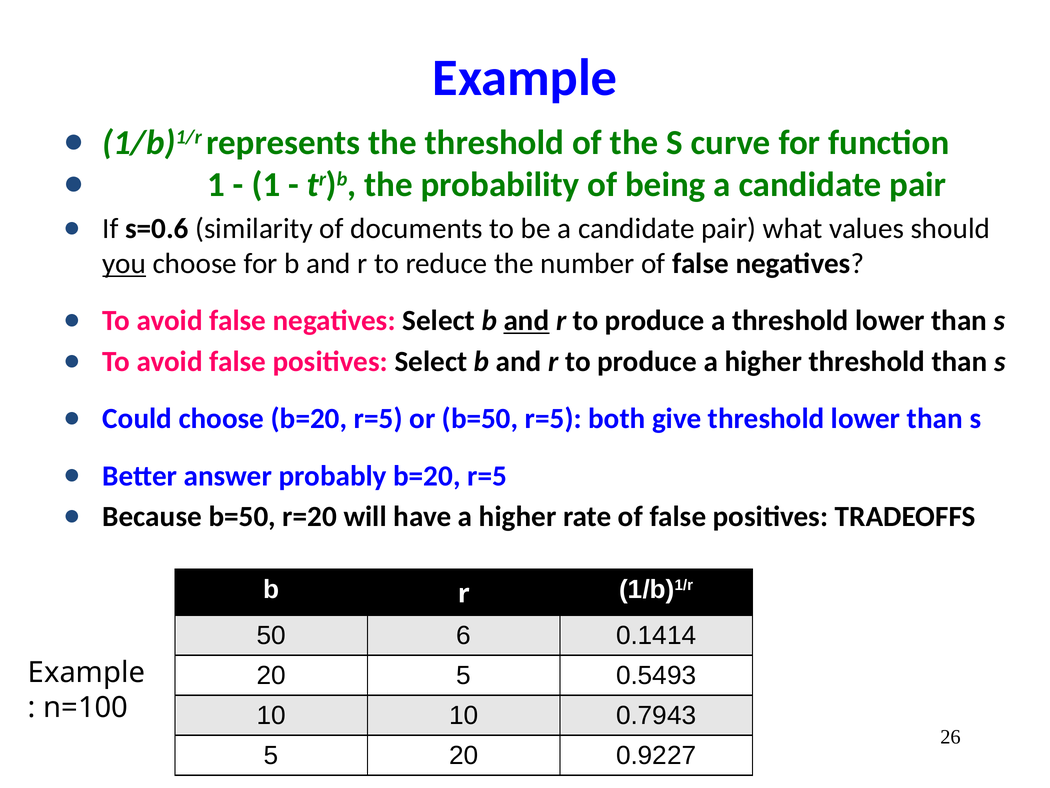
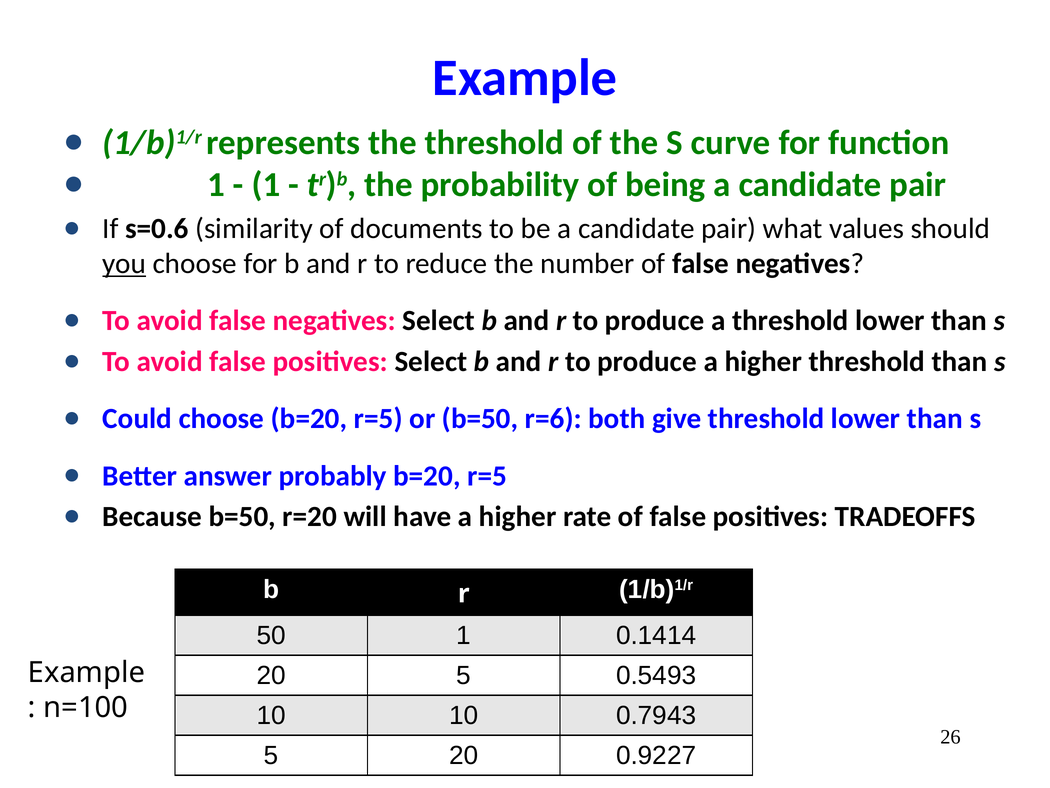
and underline: present -> none (526, 321)
b=50 r=5: r=5 -> r=6 (553, 419)
50 6: 6 -> 1 (464, 635)
